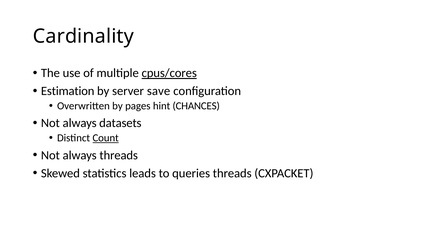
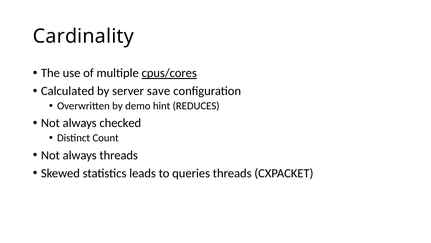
Estimation: Estimation -> Calculated (68, 91)
pages: pages -> demo (138, 106)
CHANCES: CHANCES -> REDUCES (196, 106)
datasets: datasets -> checked (120, 123)
Count underline: present -> none (106, 138)
